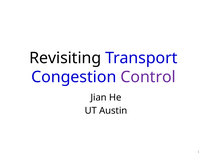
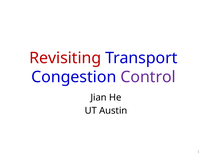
Revisiting colour: black -> red (65, 58)
